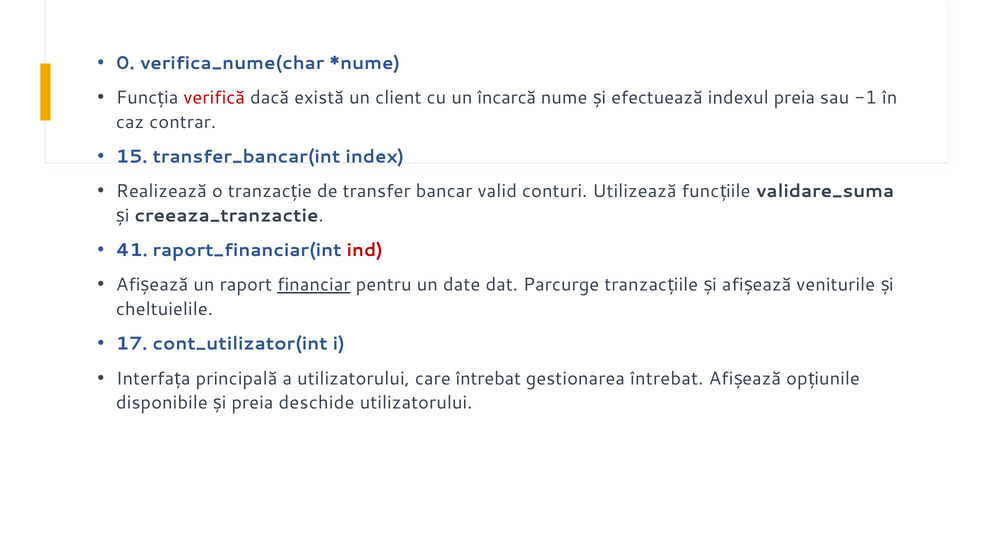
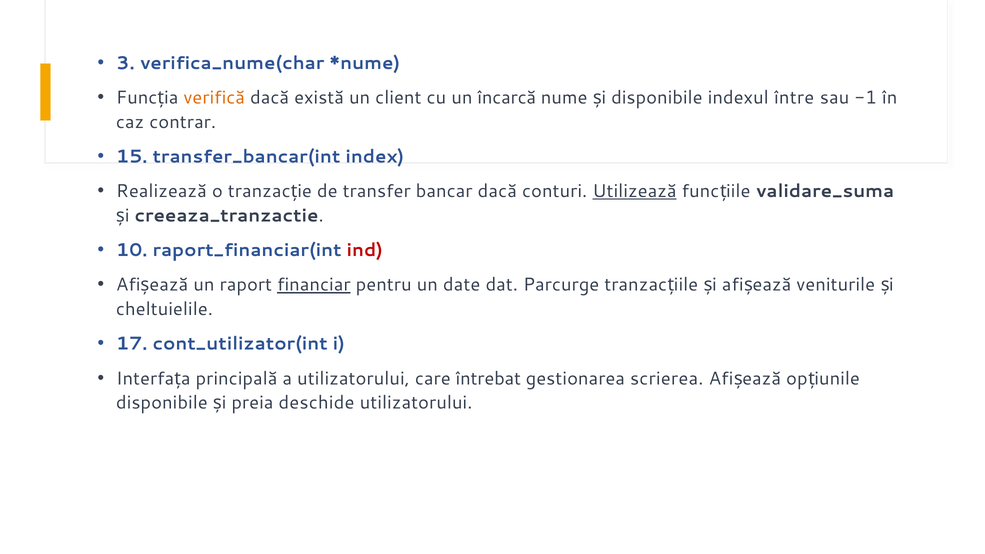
0: 0 -> 3 (125, 63)
verifică colour: red -> orange (214, 98)
i efectuează: efectuează -> disponibile (657, 98)
indexul preia: preia -> între (794, 98)
bancar valid: valid -> dacă (497, 191)
Utilizează underline: none -> present (634, 191)
41: 41 -> 10 (132, 250)
gestionarea întrebat: întrebat -> scrierea (667, 379)
